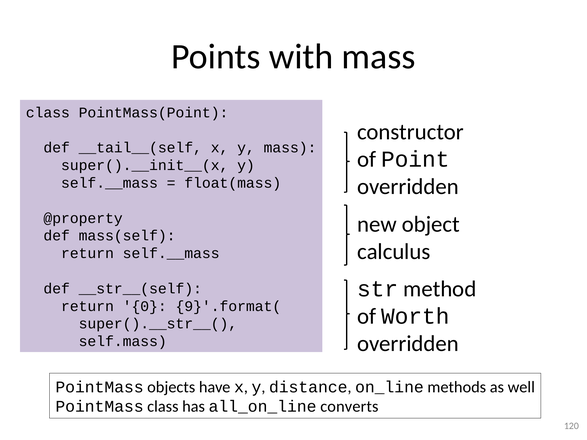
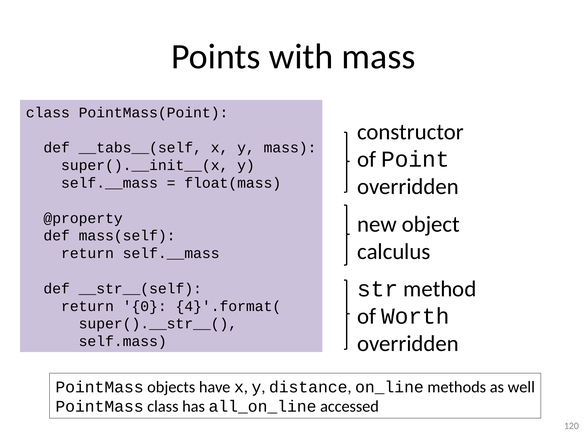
__tail__(self: __tail__(self -> __tabs__(self (140, 148)
9}'.format(: 9}'.format( -> 4}'.format( (228, 306)
converts: converts -> accessed (349, 407)
